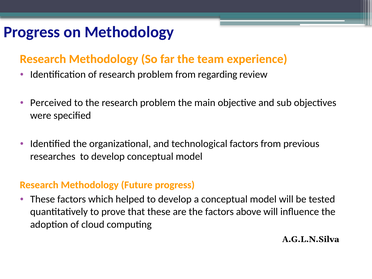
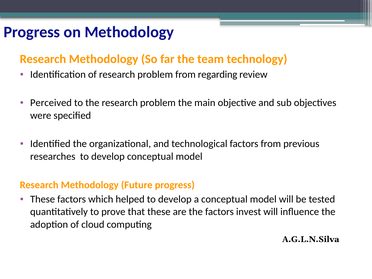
experience: experience -> technology (257, 59)
above: above -> invest (249, 212)
